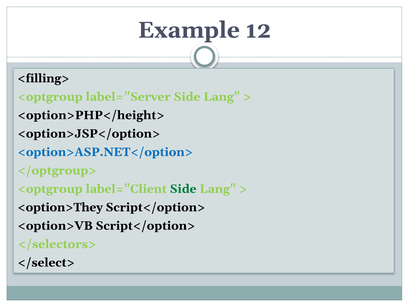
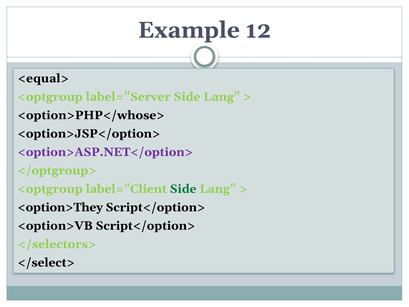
<filling>: <filling> -> <equal> (43, 78)
<option>PHP</height>: <option>PHP</height> -> <option>PHP</whose> (91, 115)
<option>ASP.NET</option> colour: blue -> purple (105, 152)
